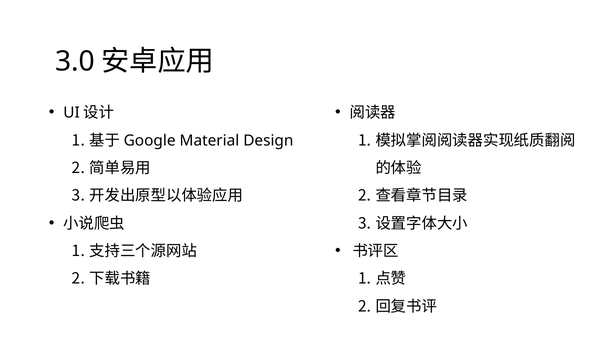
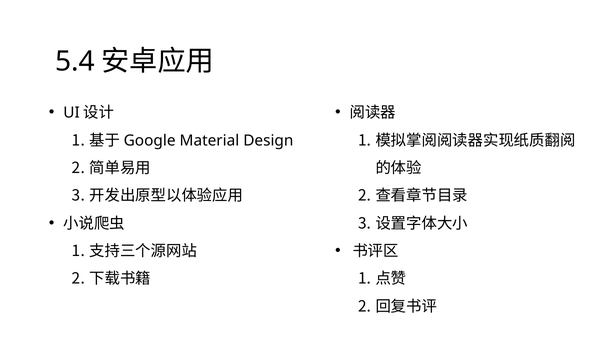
3.0: 3.0 -> 5.4 (75, 62)
